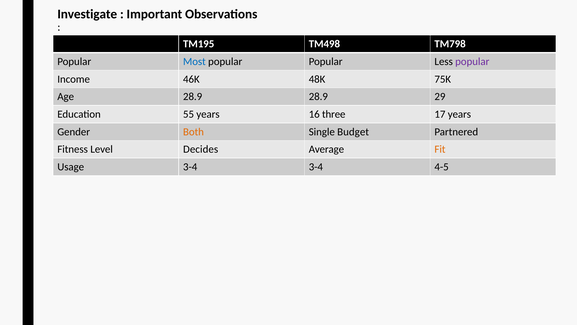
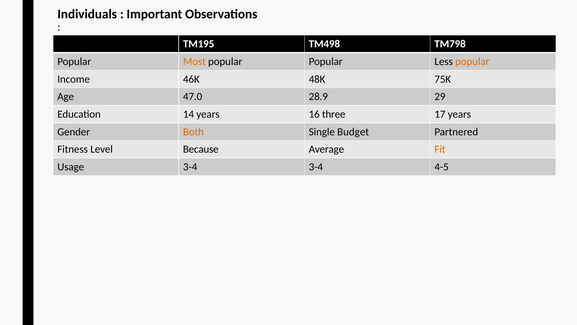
Investigate: Investigate -> Individuals (87, 14)
Most colour: blue -> orange (194, 61)
popular colour: purple -> orange (472, 61)
Age 28.9: 28.9 -> 47.0 (193, 97)
55: 55 -> 14 (189, 114)
Decides: Decides -> Because (201, 149)
